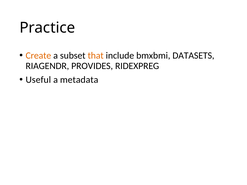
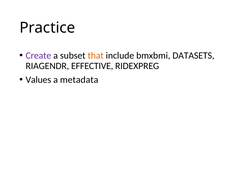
Create colour: orange -> purple (38, 56)
PROVIDES: PROVIDES -> EFFECTIVE (92, 66)
Useful: Useful -> Values (38, 80)
